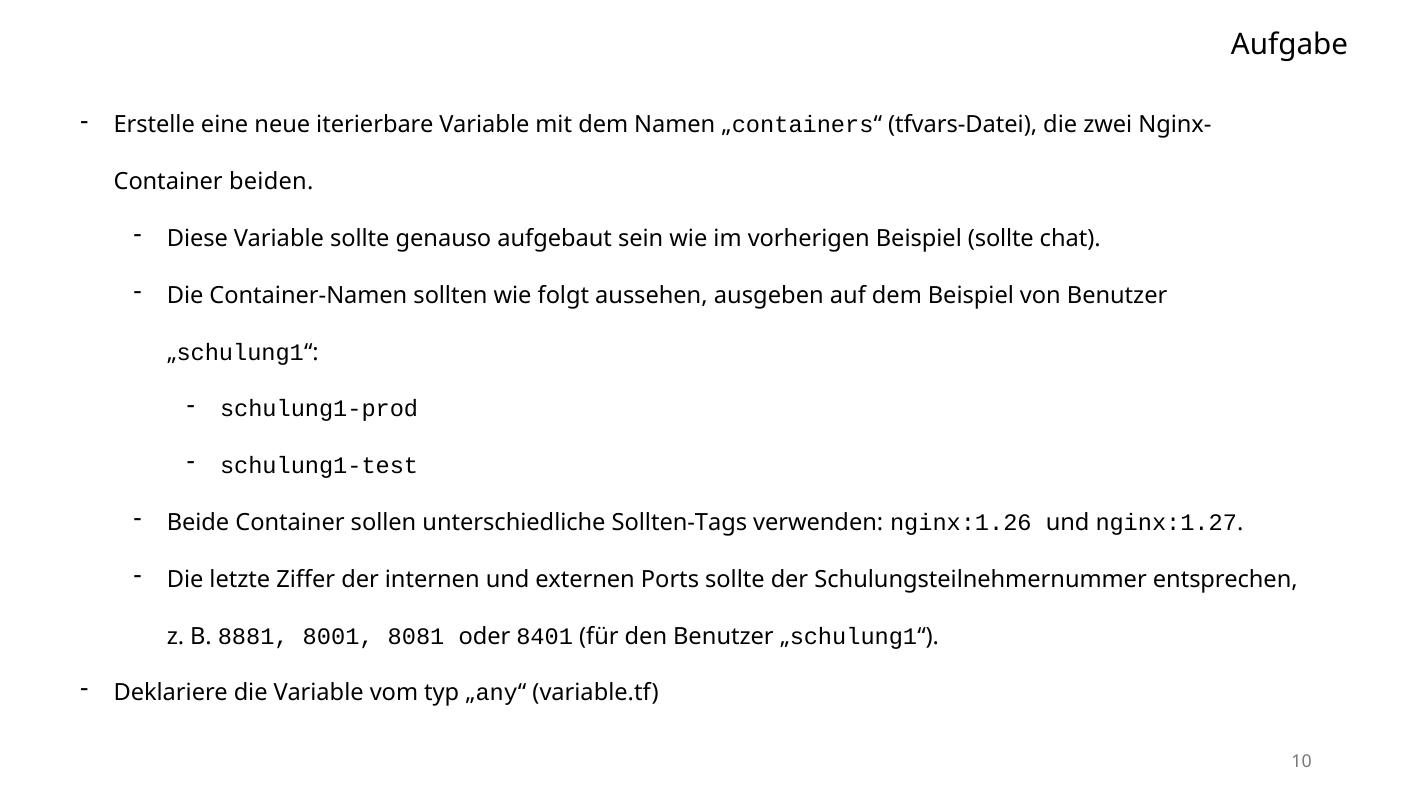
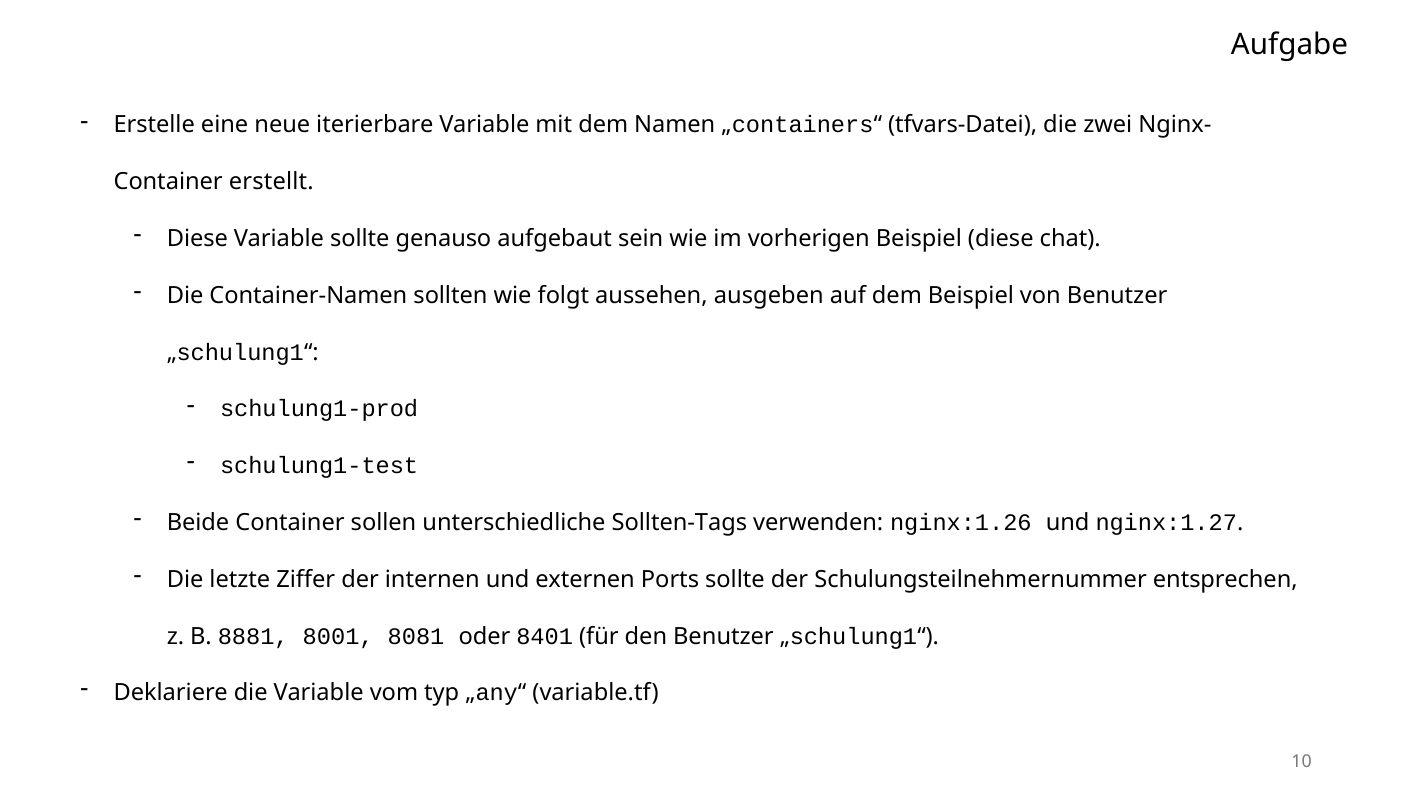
beiden: beiden -> erstellt (271, 182)
Beispiel sollte: sollte -> diese (1001, 239)
